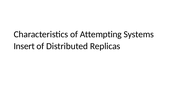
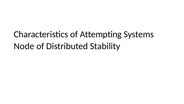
Insert: Insert -> Node (24, 46)
Replicas: Replicas -> Stability (105, 46)
